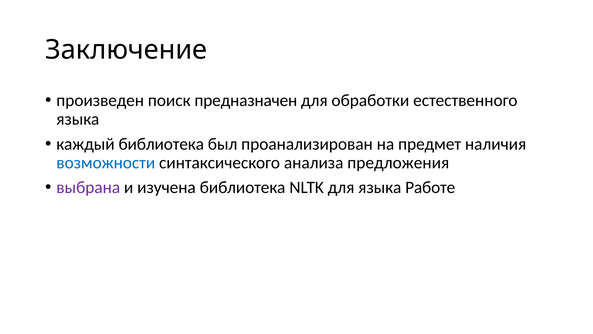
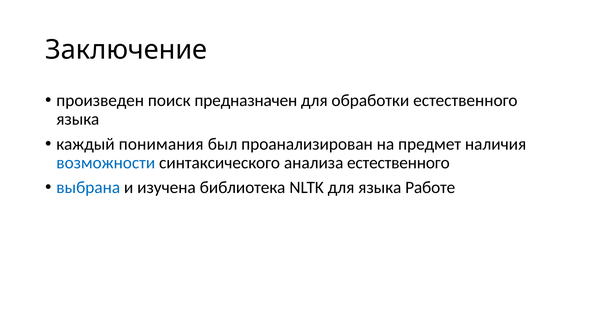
каждый библиотека: библиотека -> понимания (161, 144)
анализа предложения: предложения -> естественного (398, 162)
выбрана colour: purple -> blue (88, 187)
